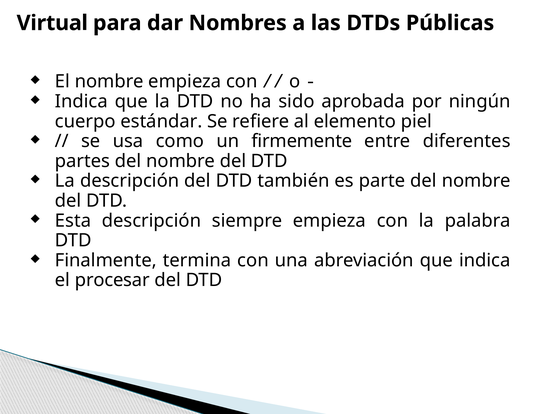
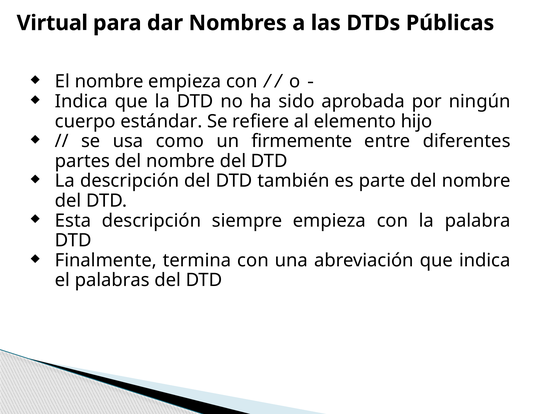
piel: piel -> hijo (417, 121)
procesar: procesar -> palabras (112, 281)
